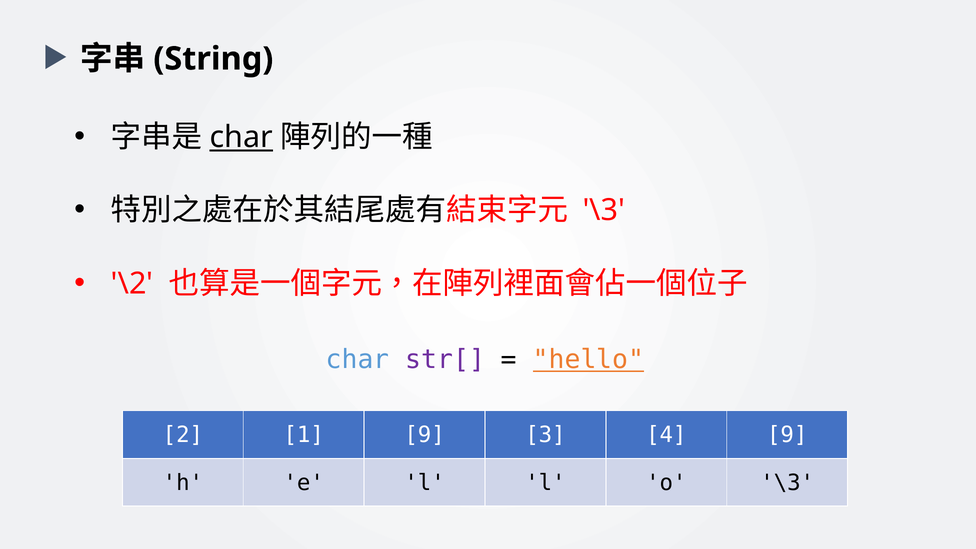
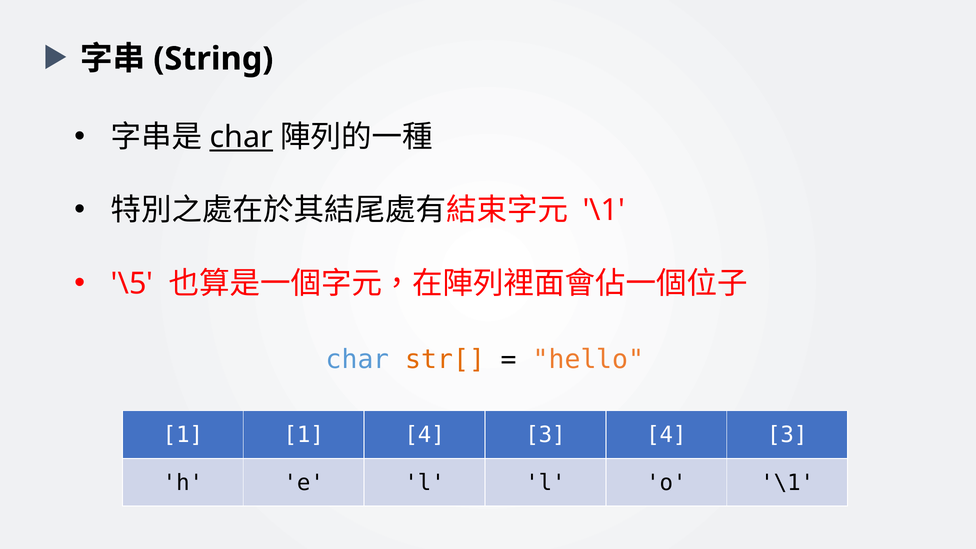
\3: \3 -> \1 (604, 210)
\2: \2 -> \5 (132, 284)
str[ colour: purple -> orange (445, 360)
hello underline: present -> none (589, 360)
2: 2 -> 1 (183, 435)
1 9: 9 -> 4 (425, 435)
3 4 9: 9 -> 3 (787, 435)
o \3: \3 -> \1 (787, 483)
